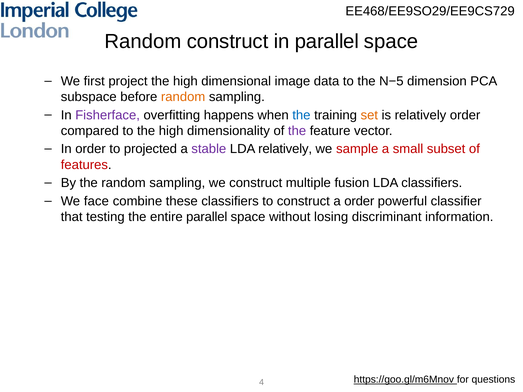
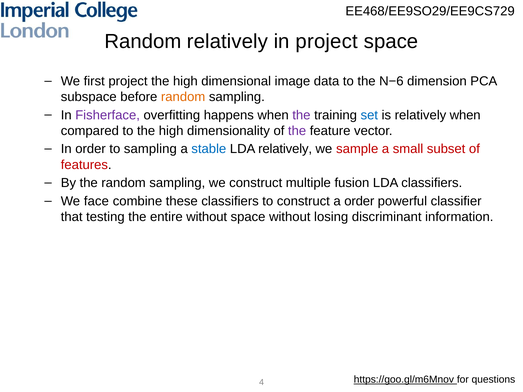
Random construct: construct -> relatively (228, 41)
in parallel: parallel -> project (327, 41)
N−5: N−5 -> N−6 (391, 81)
the colour: blue -> purple (301, 115)
set colour: orange -> blue (369, 115)
relatively order: order -> when (465, 115)
to projected: projected -> sampling (150, 149)
stable colour: purple -> blue (209, 149)
entire parallel: parallel -> without (207, 217)
